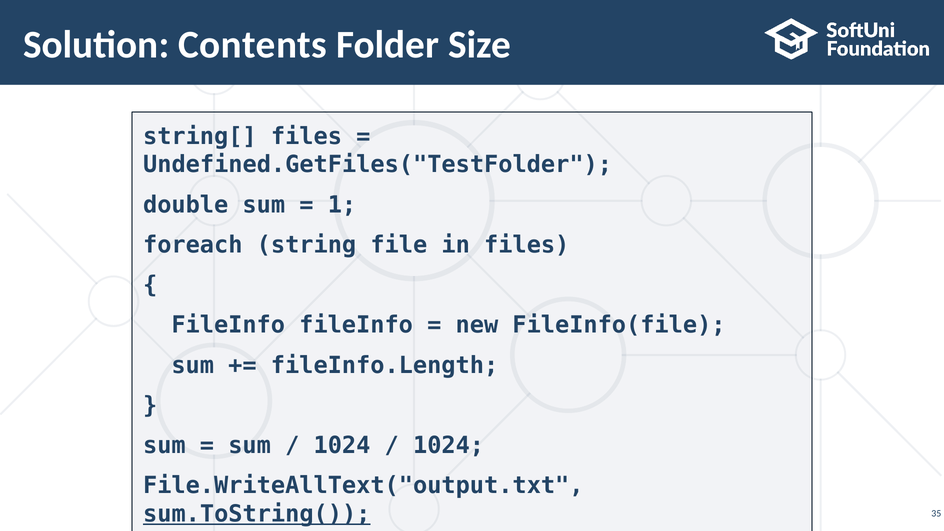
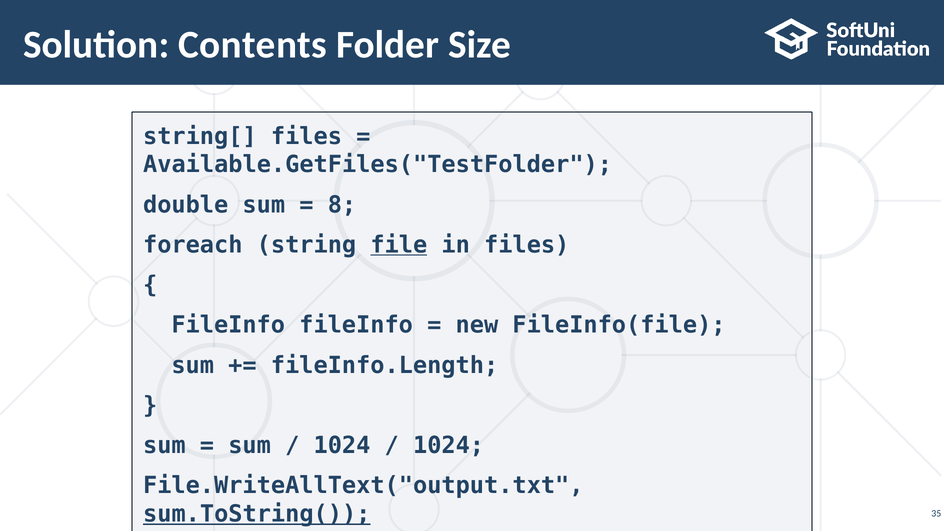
Undefined.GetFiles("TestFolder: Undefined.GetFiles("TestFolder -> Available.GetFiles("TestFolder (378, 165)
1: 1 -> 8 (342, 205)
file underline: none -> present (399, 245)
